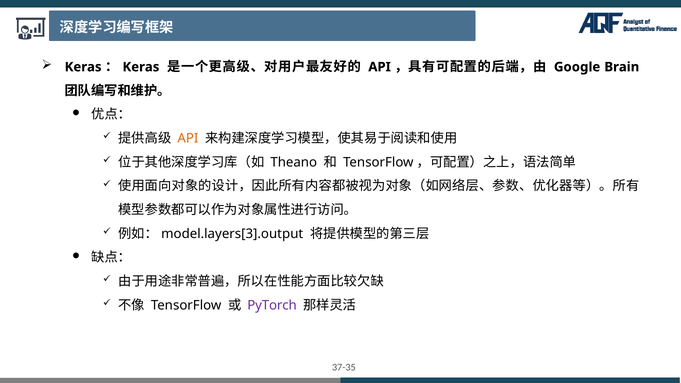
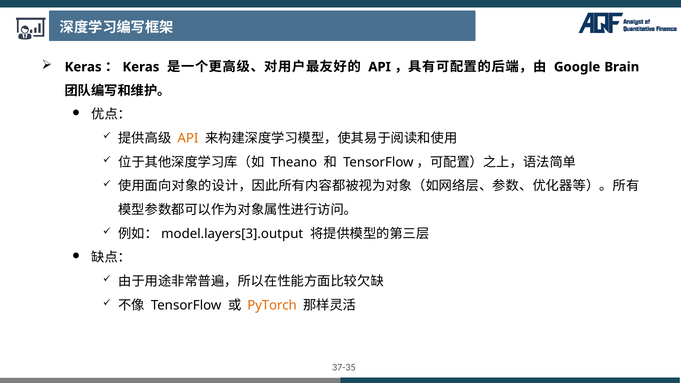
PyTorch colour: purple -> orange (272, 305)
